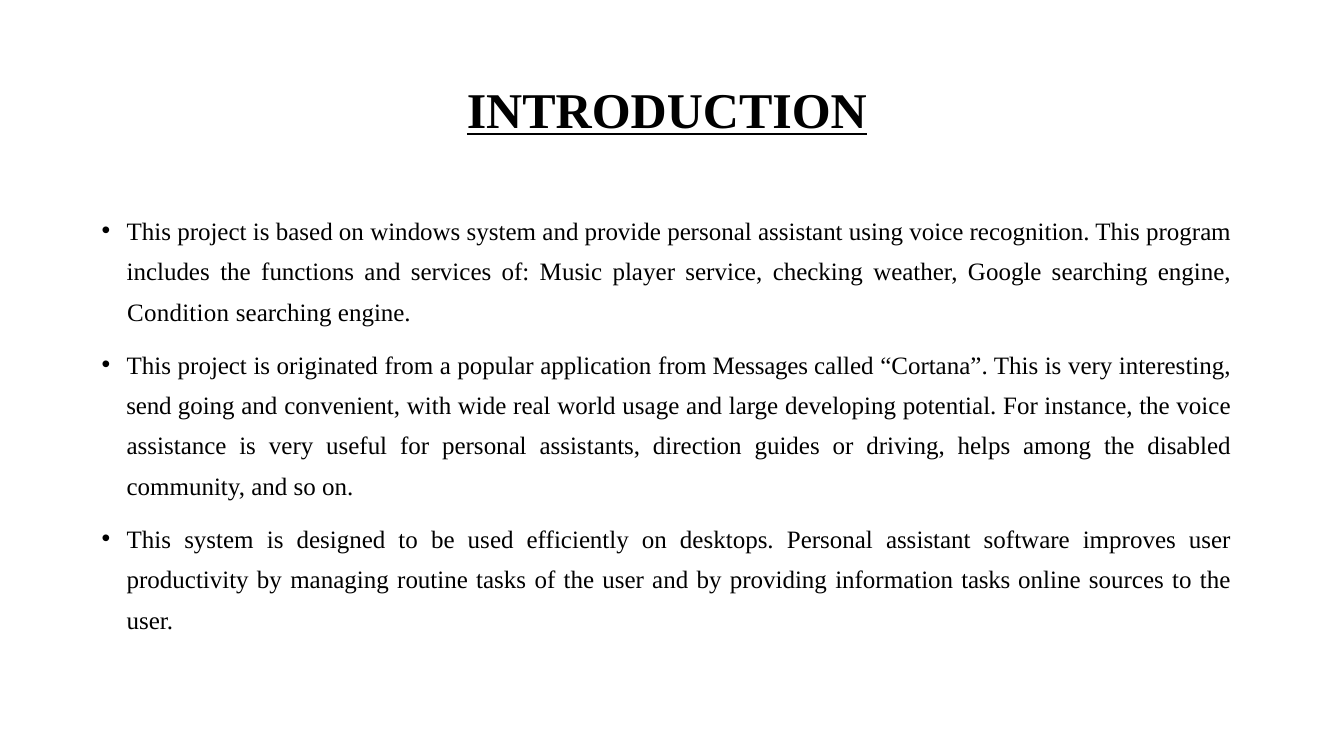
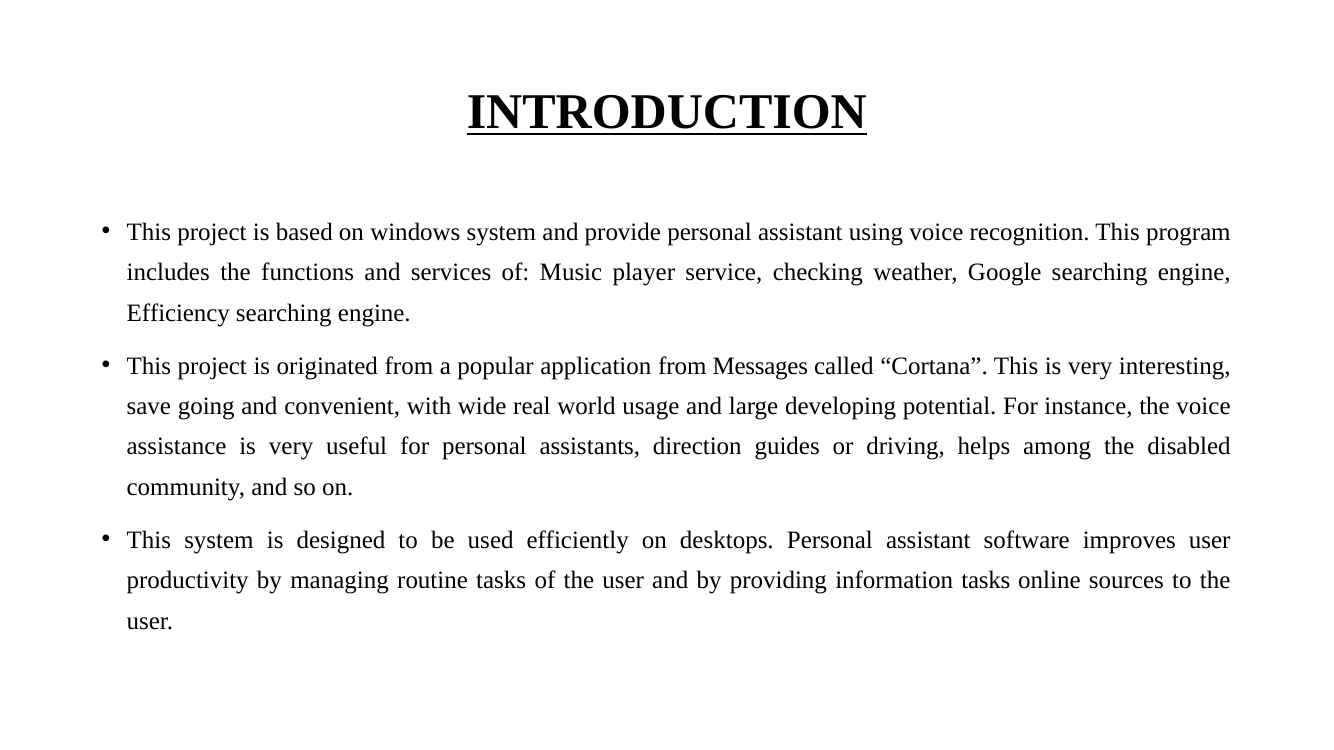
Condition: Condition -> Efficiency (178, 313)
send: send -> save (149, 406)
